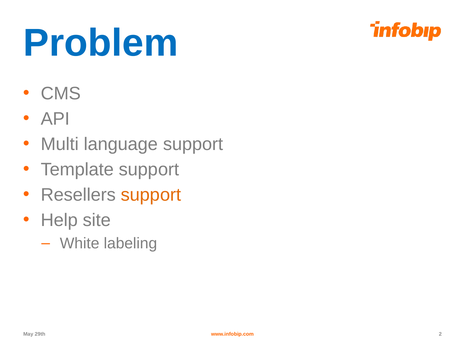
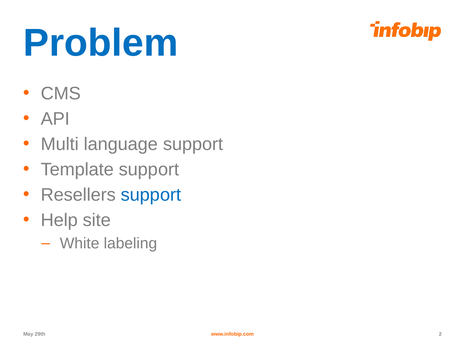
support colour: orange -> blue (151, 195)
